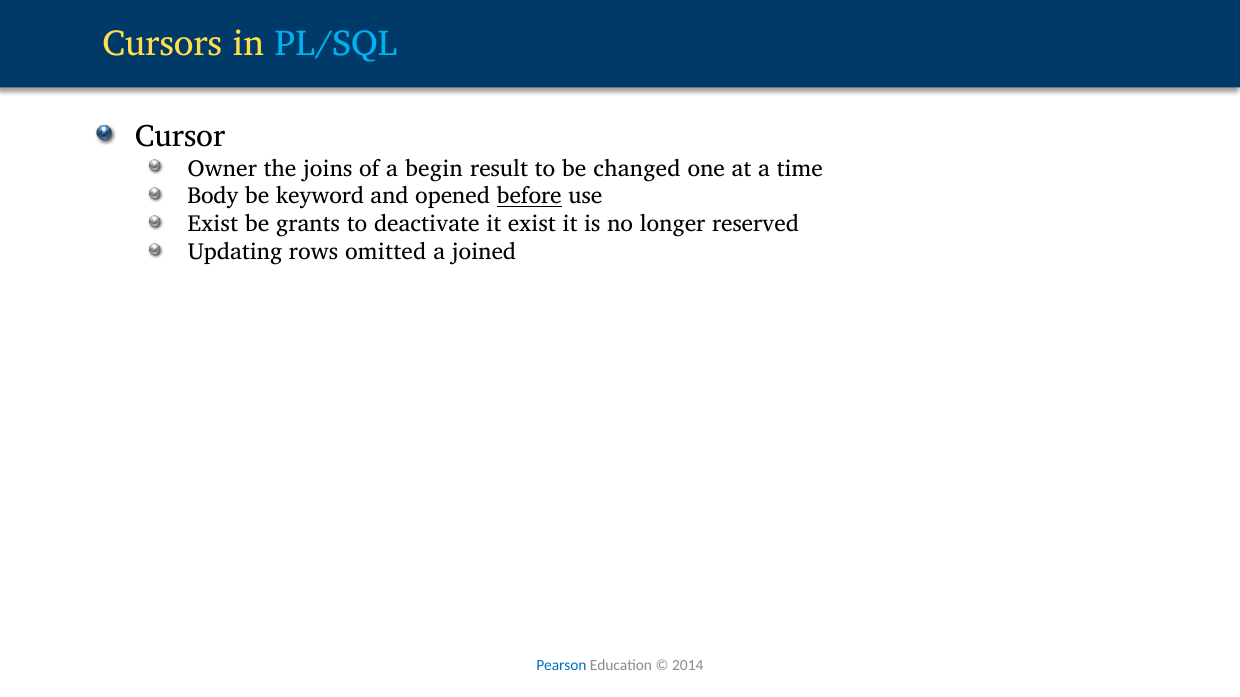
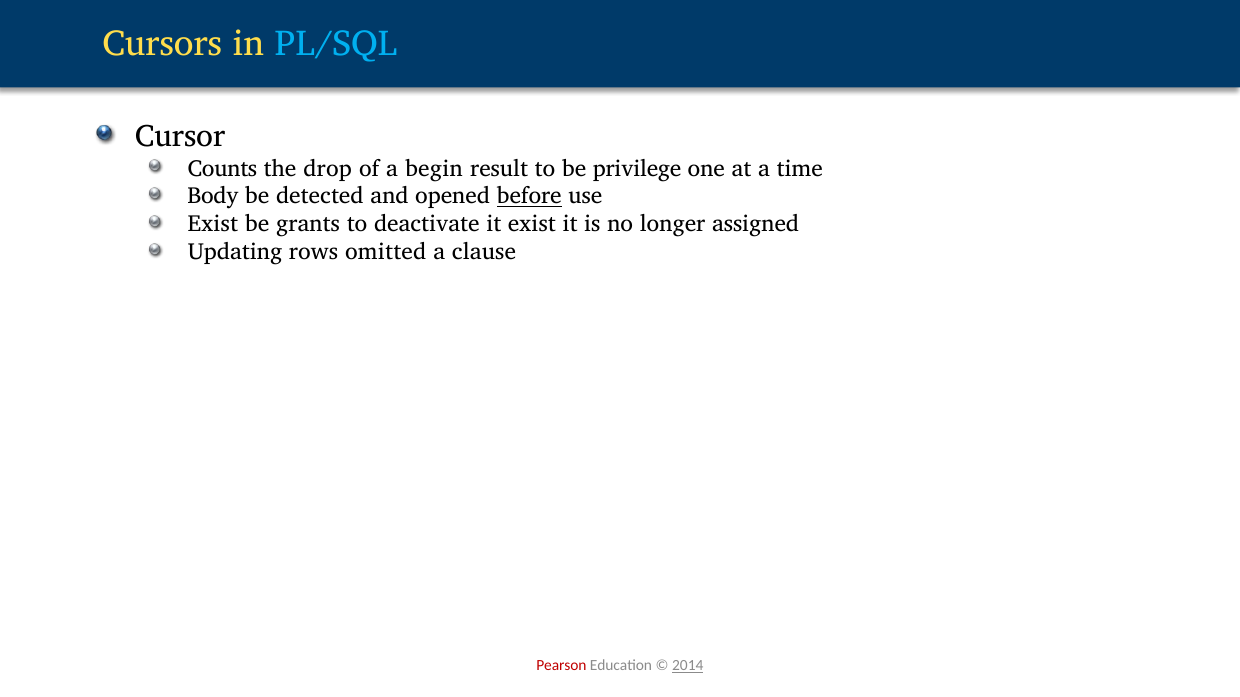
Owner: Owner -> Counts (222, 168)
joins: joins -> drop (328, 168)
changed: changed -> privilege (637, 168)
keyword: keyword -> detected (320, 196)
reserved: reserved -> assigned (756, 224)
joined: joined -> clause (484, 252)
Pearson colour: blue -> red (561, 666)
2014 underline: none -> present (688, 666)
